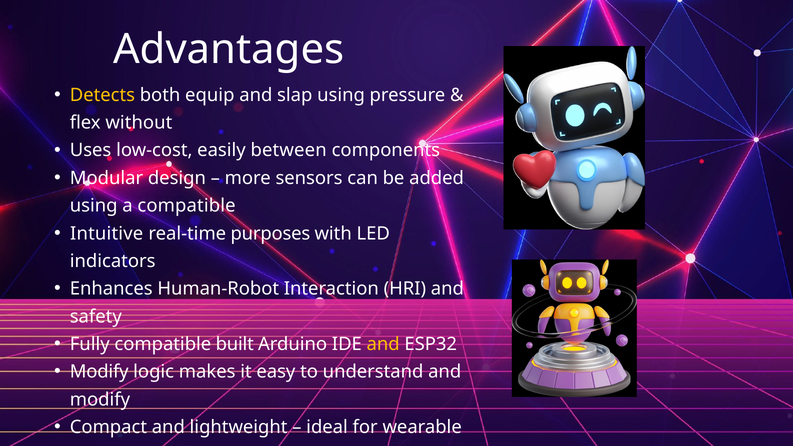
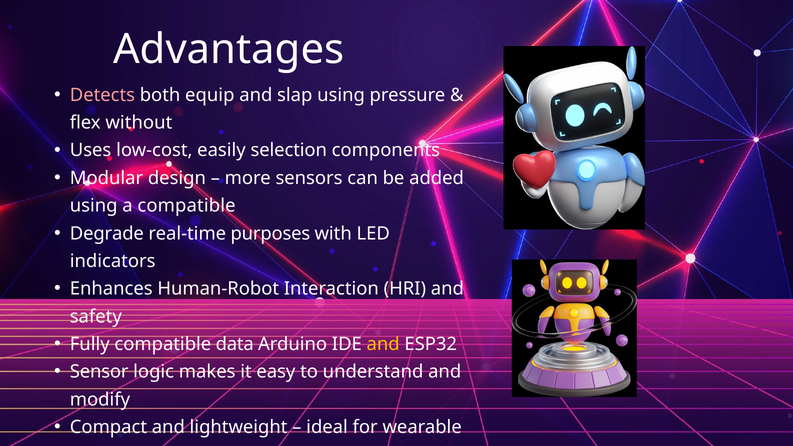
Detects colour: yellow -> pink (102, 95)
between: between -> selection (289, 150)
Intuitive: Intuitive -> Degrade (107, 233)
built: built -> data (235, 344)
Modify: Modify -> Sensor (99, 372)
